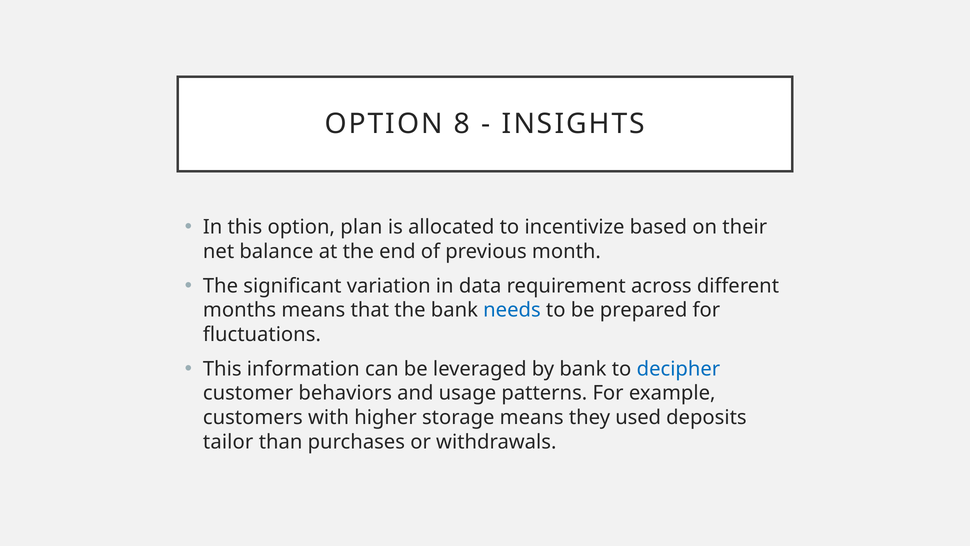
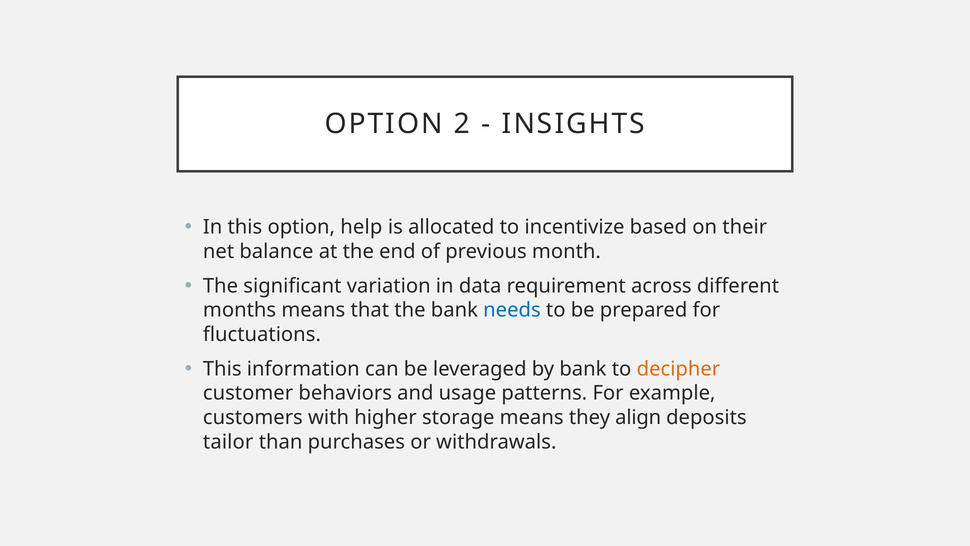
8: 8 -> 2 (462, 124)
plan: plan -> help (361, 227)
decipher colour: blue -> orange (678, 369)
used: used -> align (638, 417)
